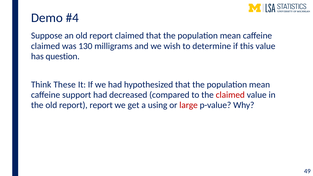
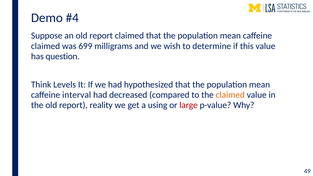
130: 130 -> 699 (85, 46)
These: These -> Levels (65, 85)
support: support -> interval (77, 95)
claimed colour: red -> orange (230, 95)
report report: report -> reality (101, 105)
